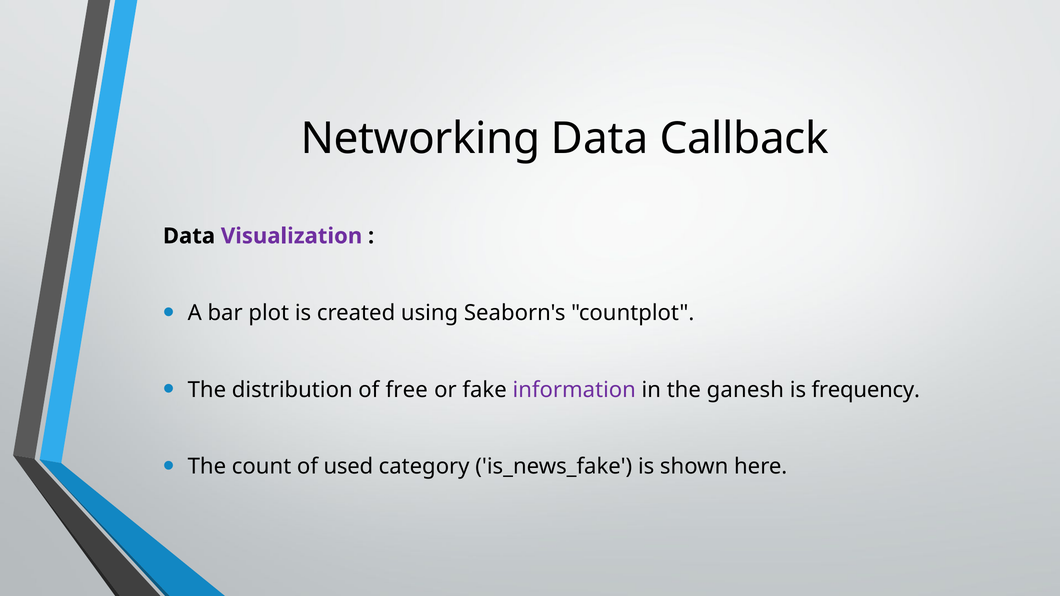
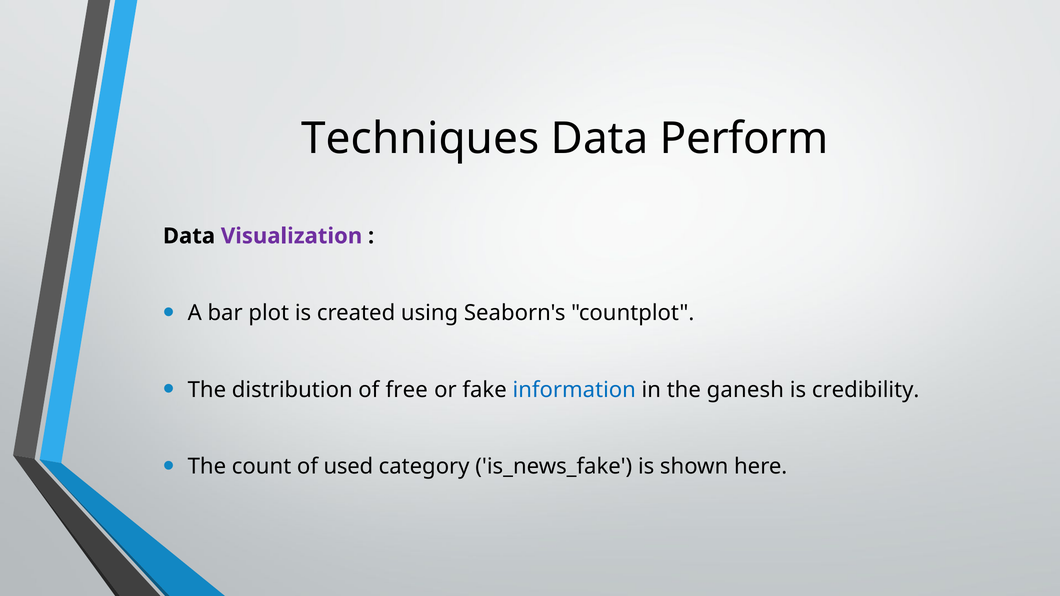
Networking: Networking -> Techniques (420, 139)
Callback: Callback -> Perform (744, 139)
information colour: purple -> blue (574, 390)
frequency: frequency -> credibility (866, 390)
